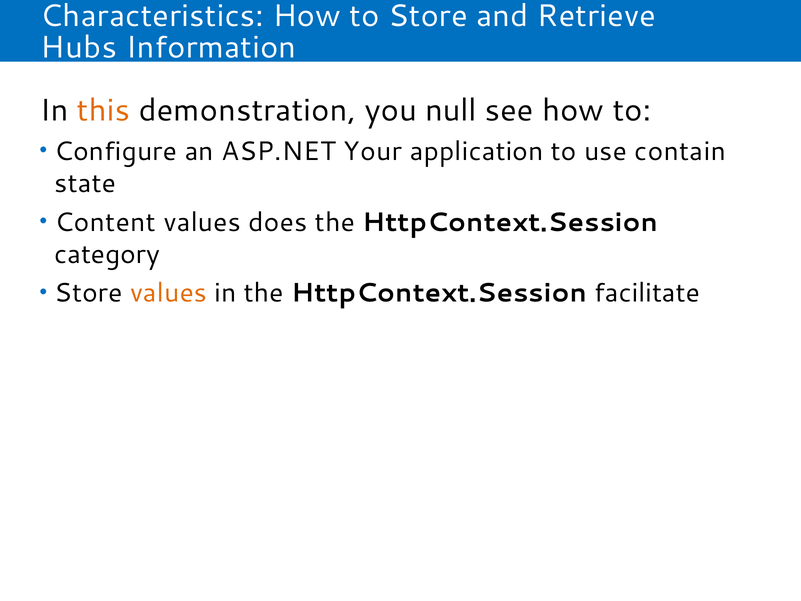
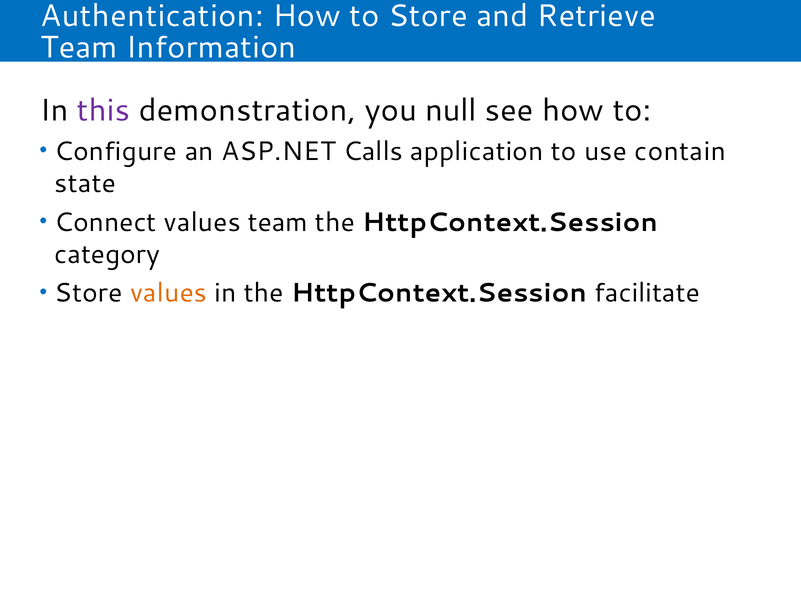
Characteristics: Characteristics -> Authentication (152, 16)
Hubs: Hubs -> Team (79, 48)
this colour: orange -> purple (104, 110)
Your: Your -> Calls (373, 151)
Content: Content -> Connect (105, 222)
values does: does -> team (278, 222)
